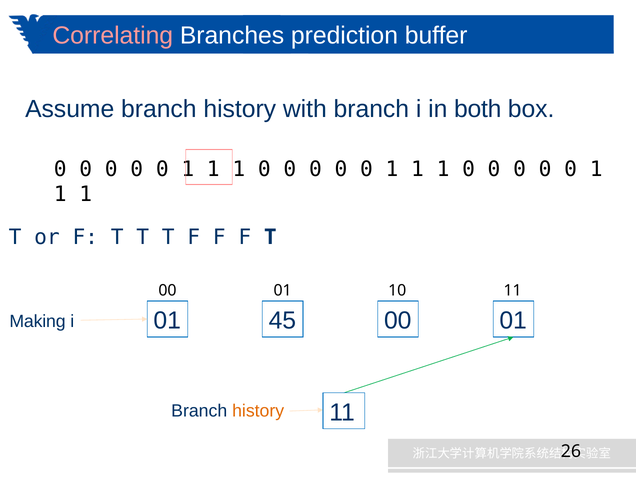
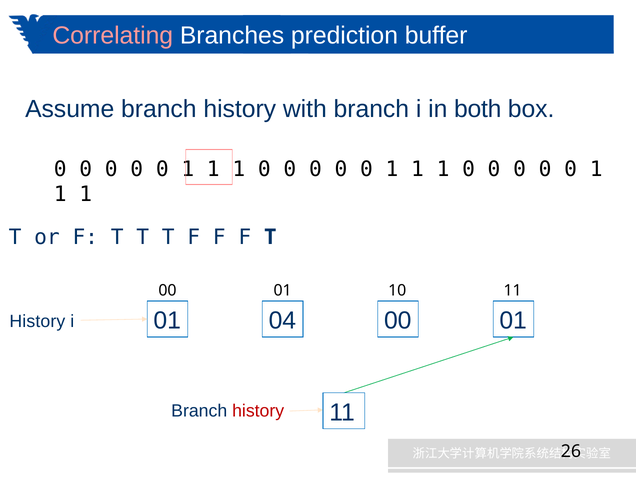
45: 45 -> 04 (282, 321)
Making: Making -> History (37, 321)
history colour: orange -> red (258, 411)
